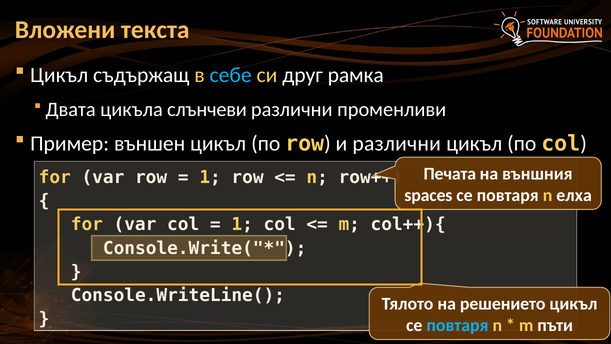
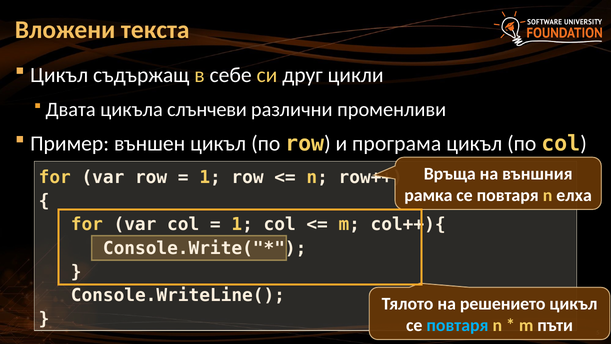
себе colour: light blue -> white (231, 75)
рамка: рамка -> цикли (356, 75)
и различни: различни -> програма (397, 144)
Печата: Печата -> Връща (450, 174)
spaces: spaces -> рамка (428, 195)
